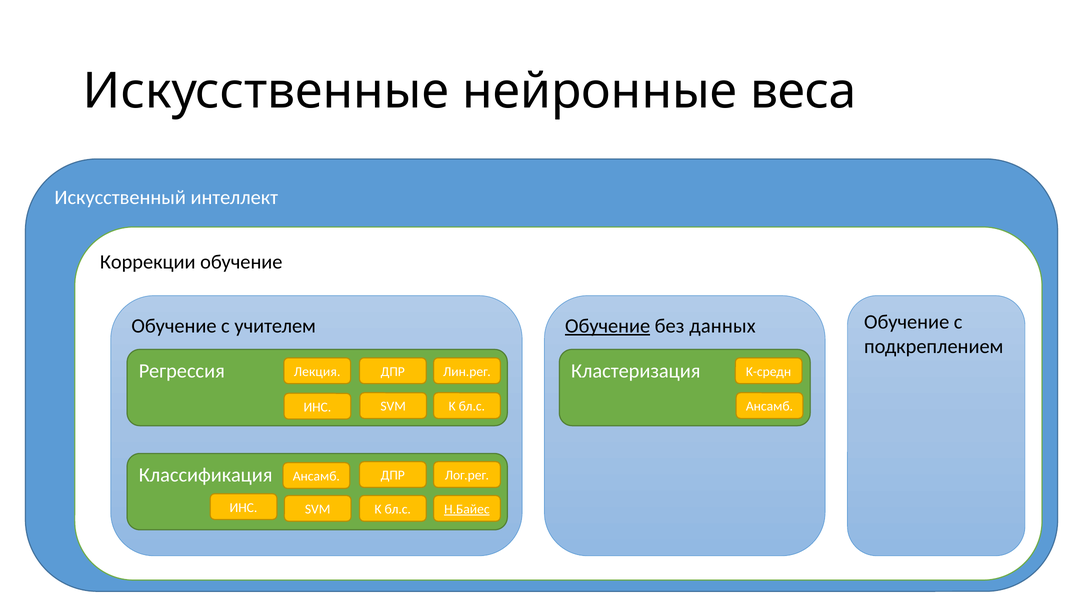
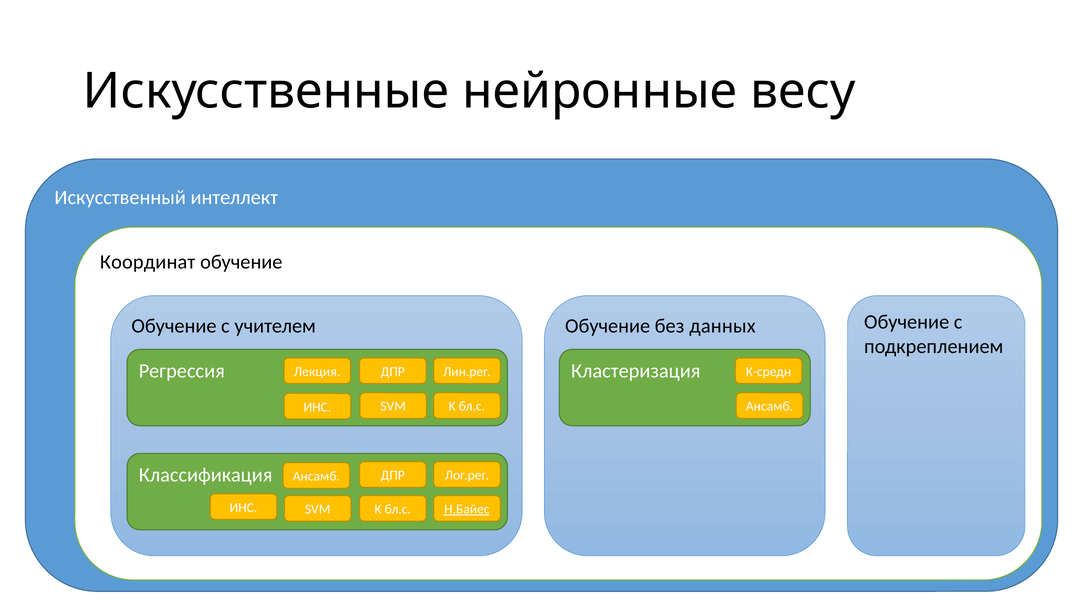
веса: веса -> весу (803, 91)
Коррекции: Коррекции -> Координат (148, 262)
Обучение underline: present -> none (608, 326)
